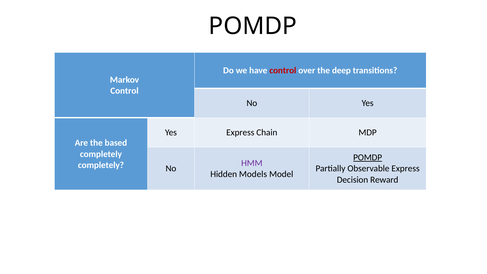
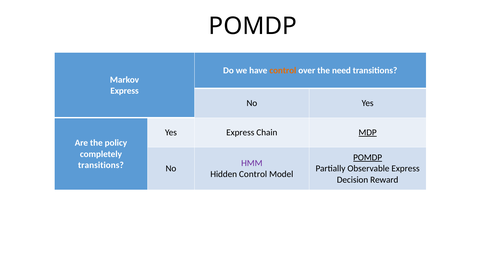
control colour: red -> orange (283, 71)
deep: deep -> need (341, 71)
Control: Control -> Express (125, 91)
MDP underline: none -> present (368, 132)
based: based -> policy (116, 143)
completely: completely -> transitions (101, 165)
Hidden Models: Models -> Control (253, 174)
